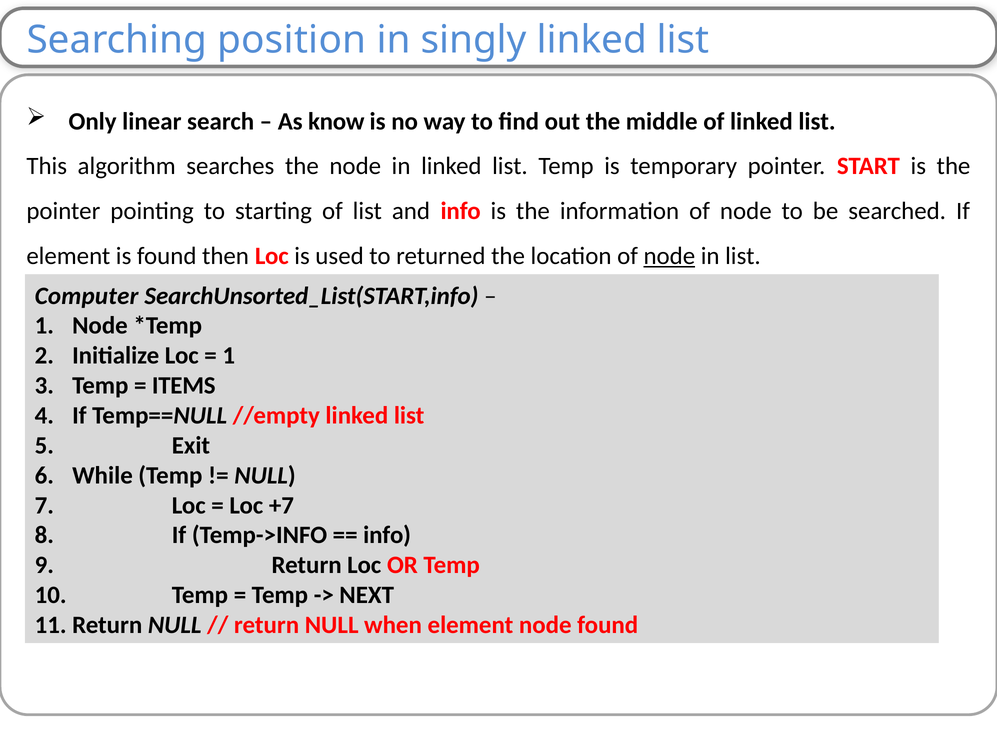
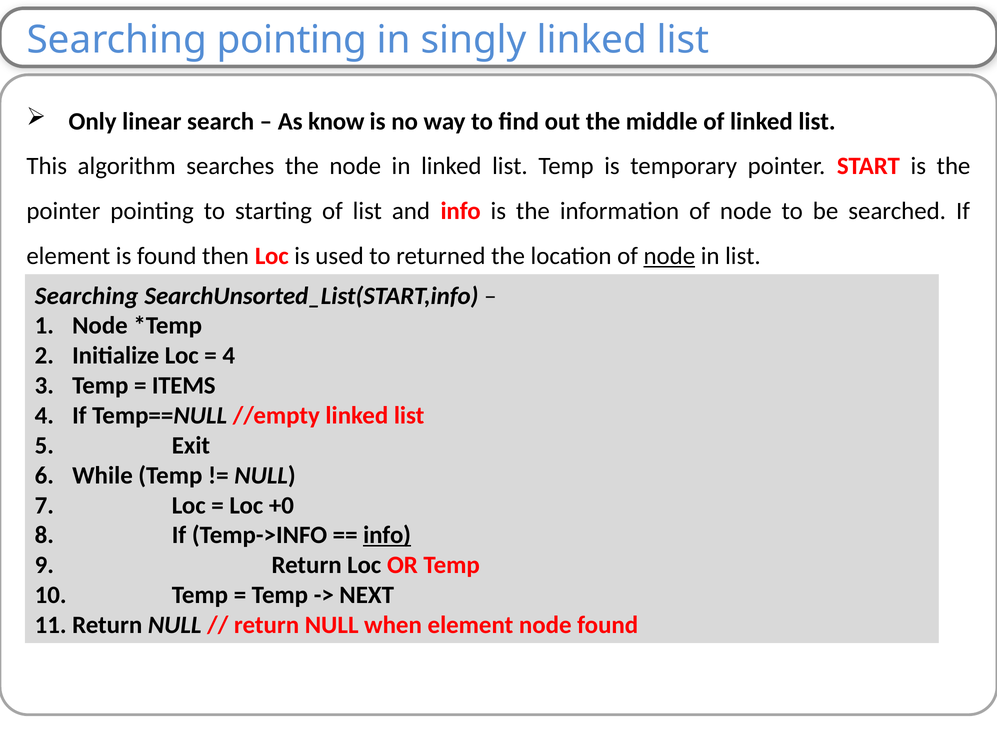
Searching position: position -> pointing (292, 40)
Computer: Computer -> Searching (87, 296)
1: 1 -> 4 (229, 356)
+7: +7 -> +0 (281, 505)
info underline: none -> present (387, 535)
